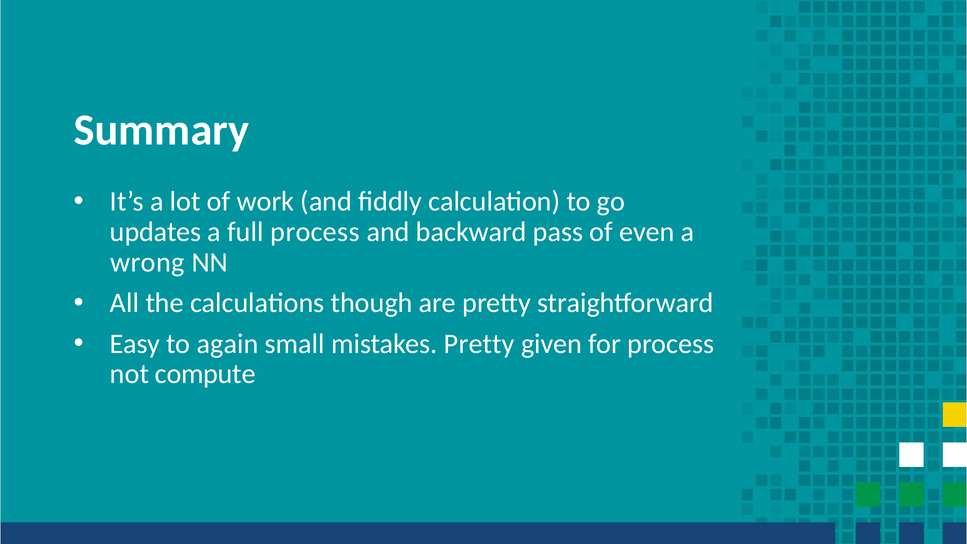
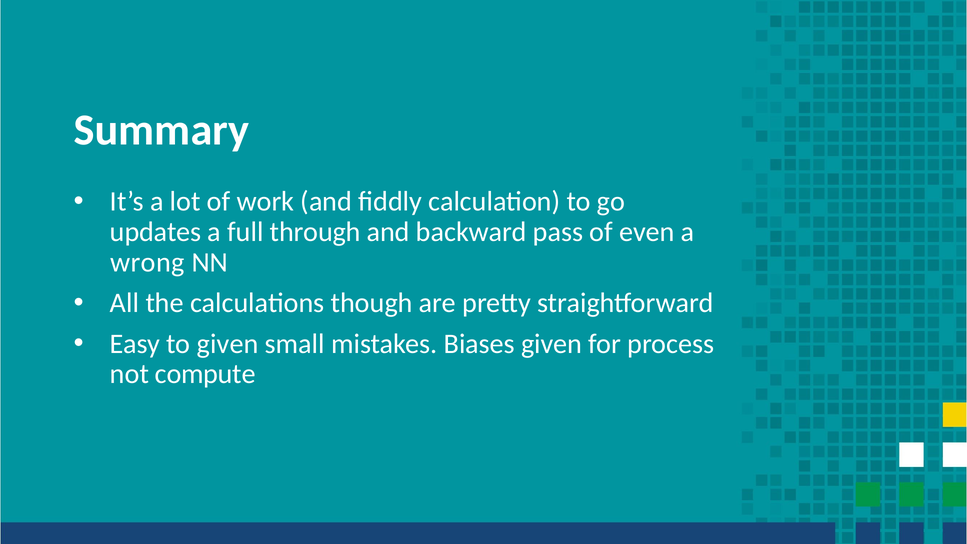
full process: process -> through (315, 232)
to again: again -> given (228, 344)
mistakes Pretty: Pretty -> Biases (479, 344)
